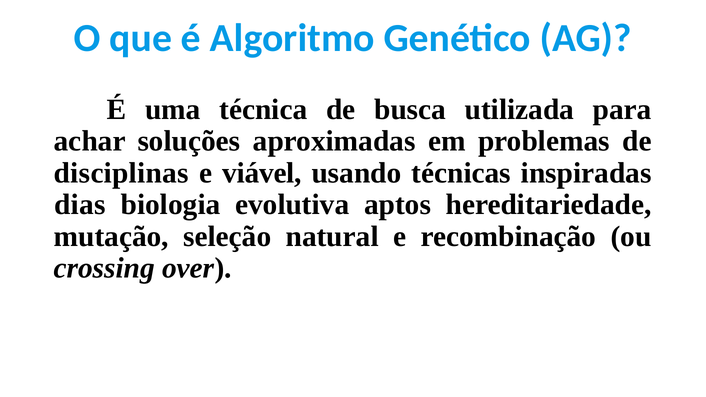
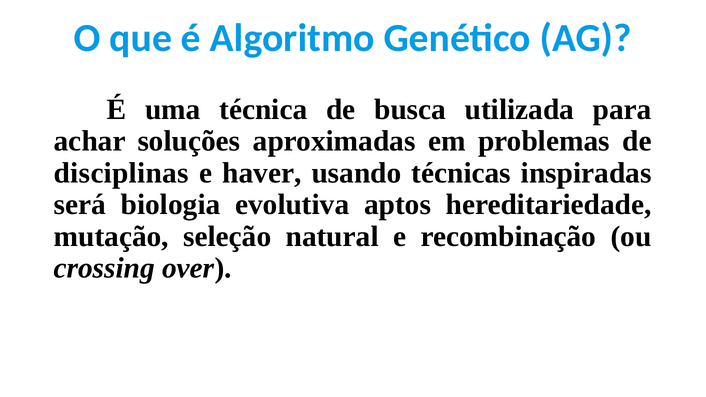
viável: viável -> haver (262, 173)
dias: dias -> será (80, 205)
